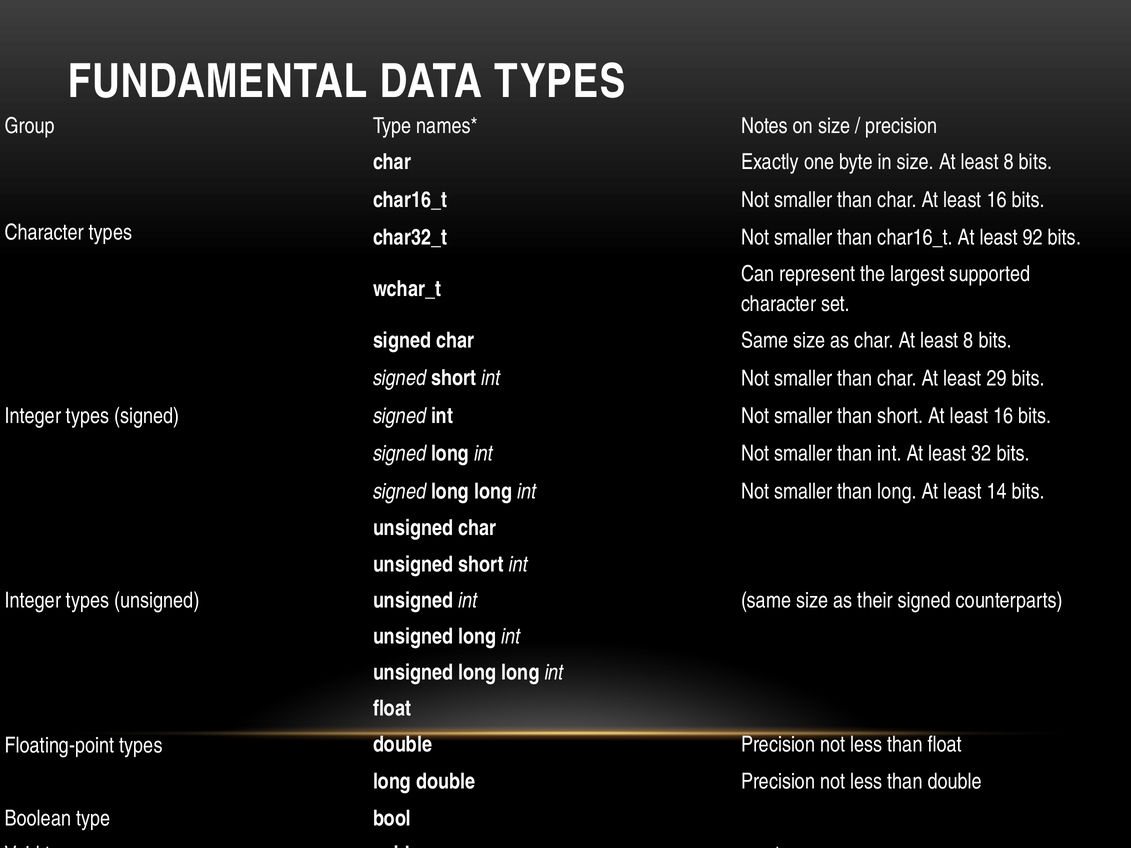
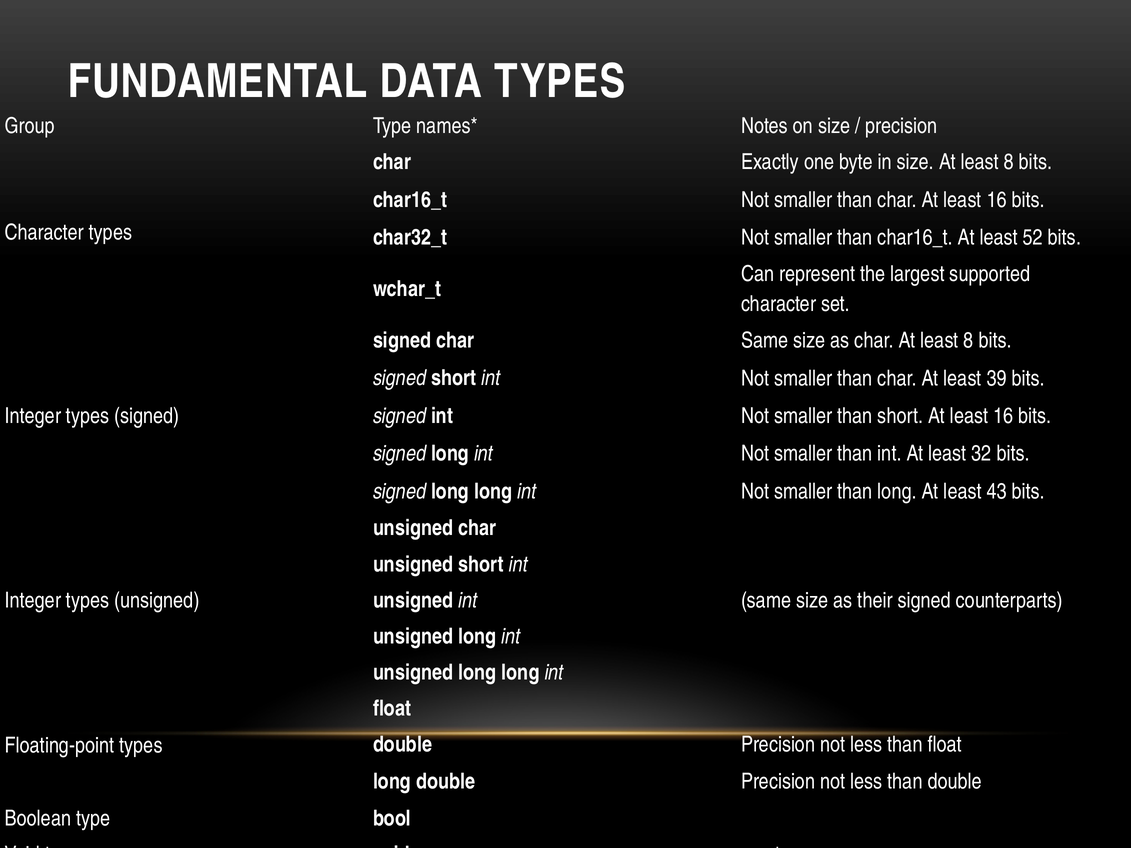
92: 92 -> 52 (1033, 238)
29: 29 -> 39 (997, 378)
14: 14 -> 43 (997, 492)
